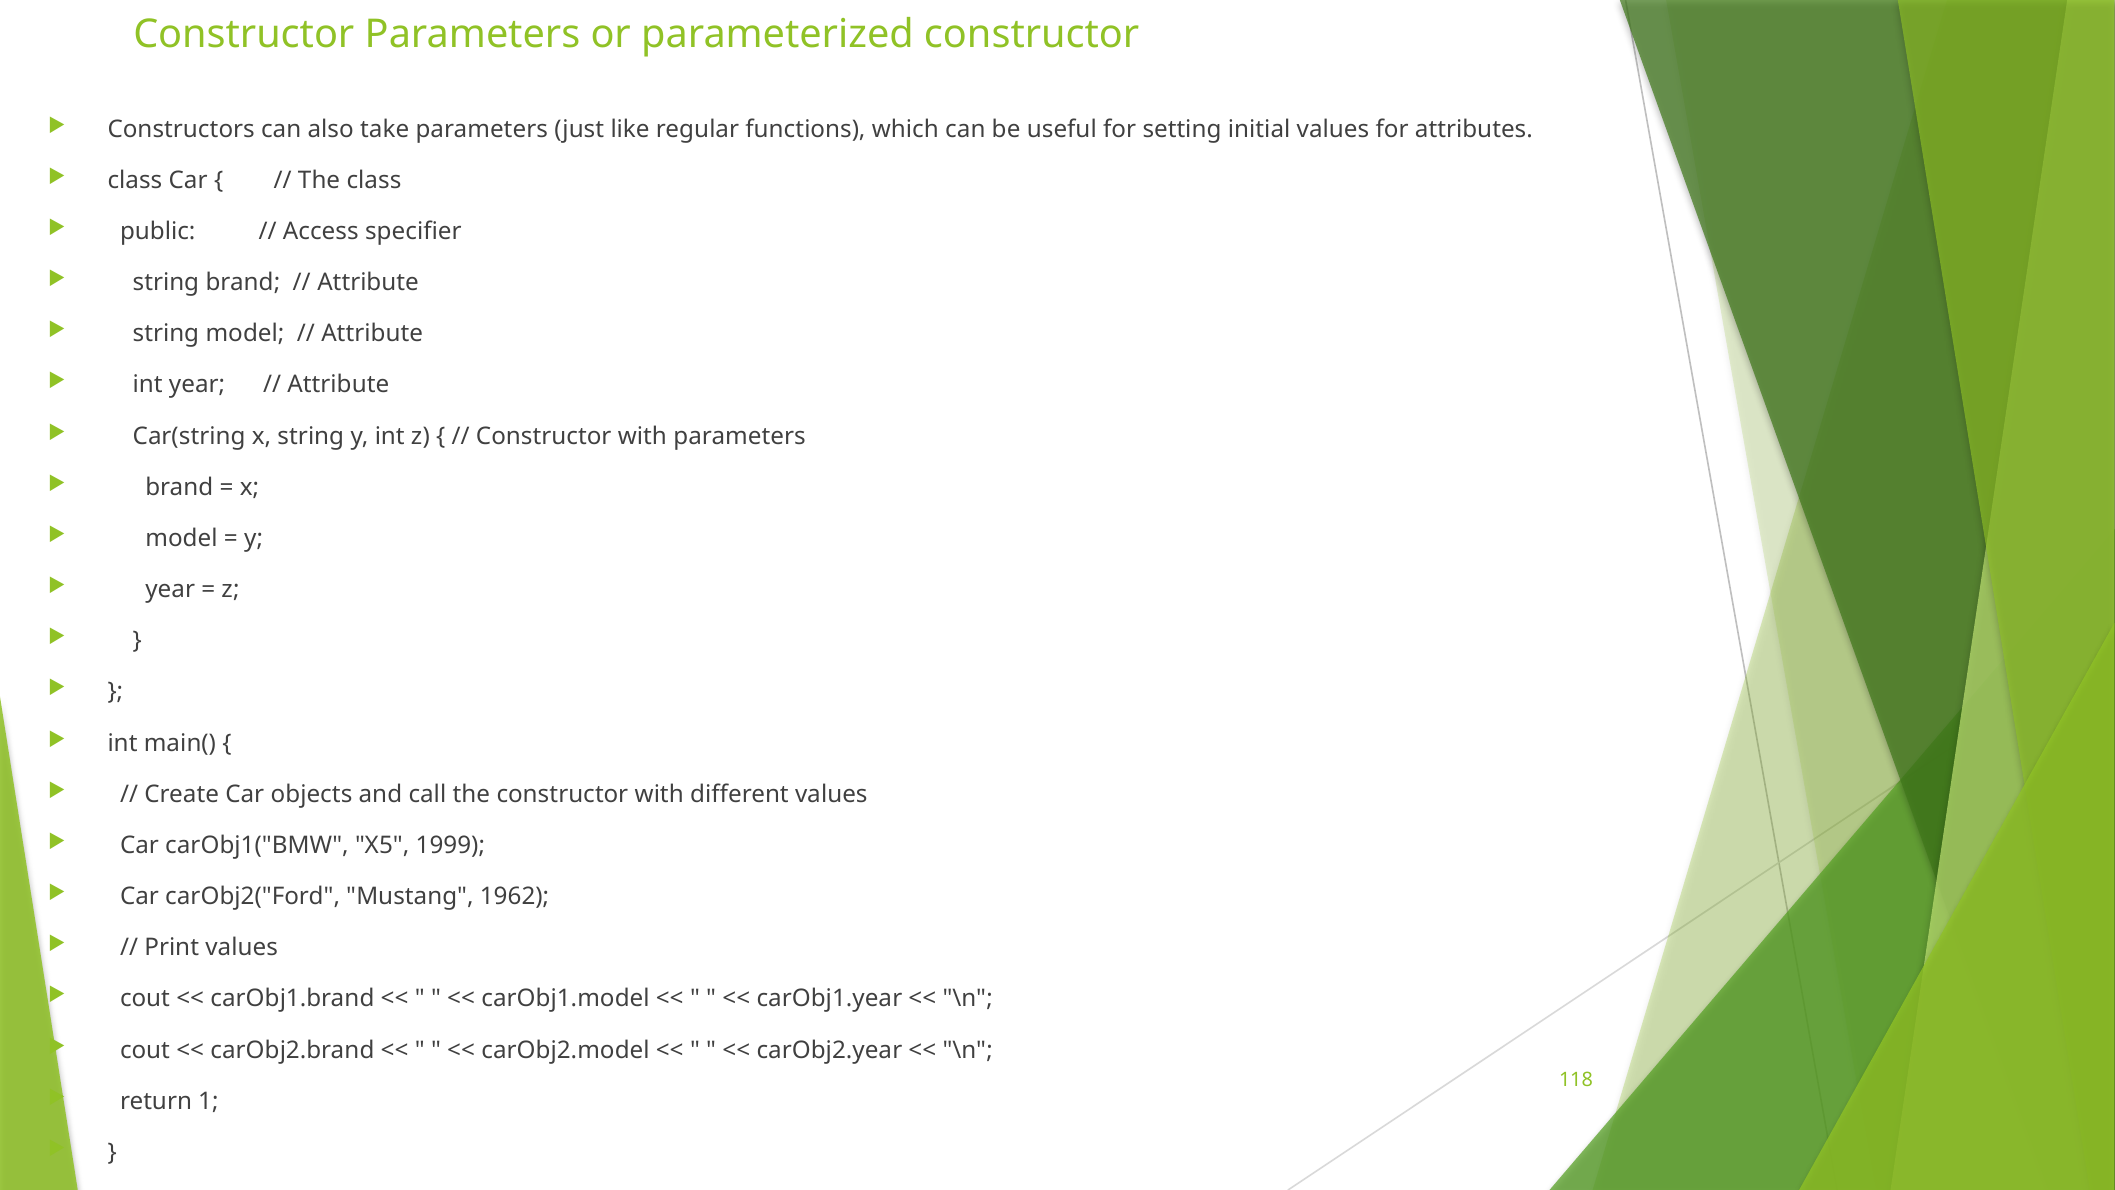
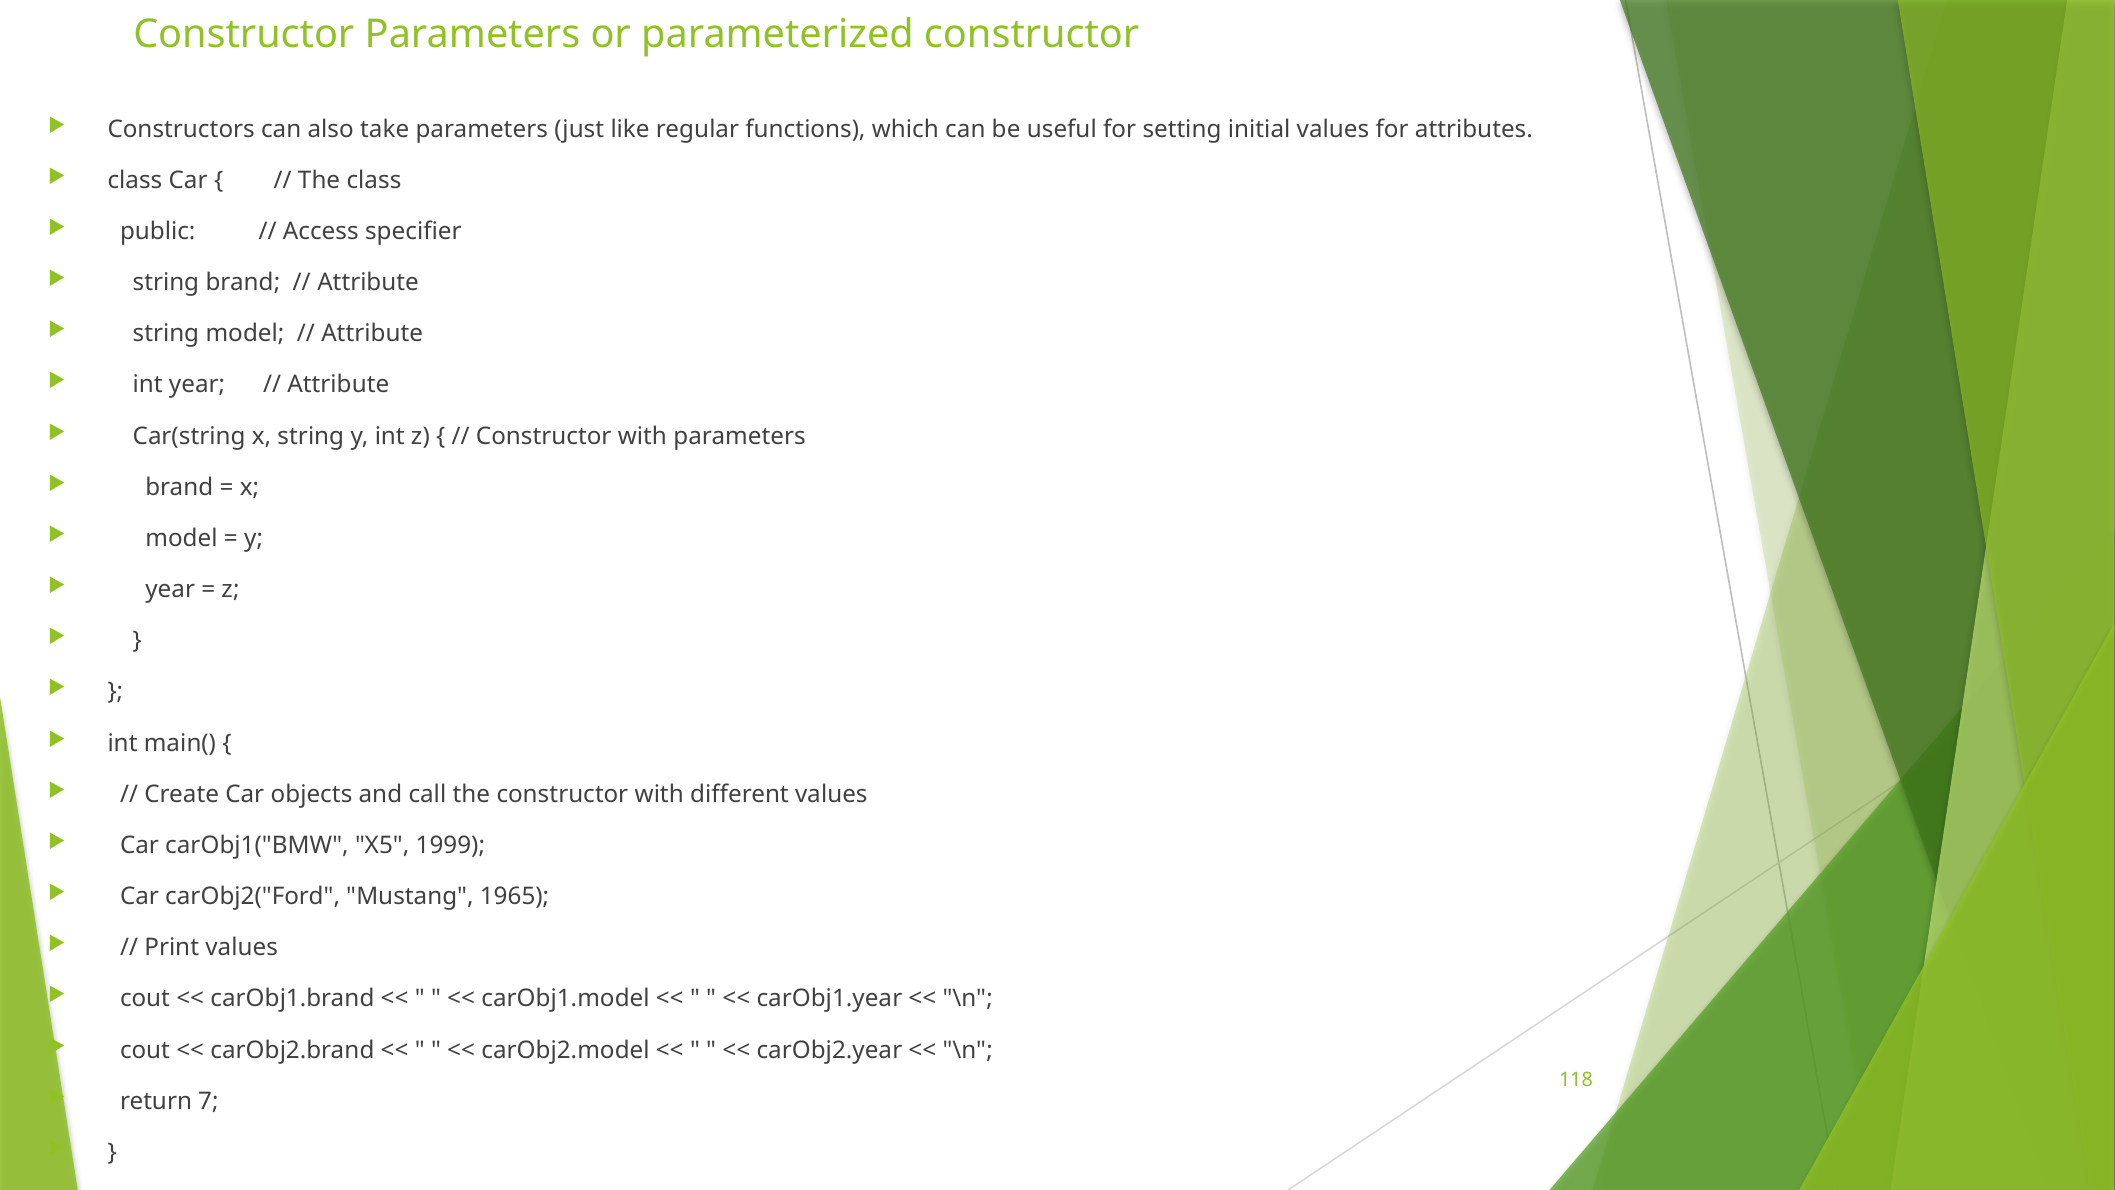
1962: 1962 -> 1965 (515, 896)
1: 1 -> 7 (208, 1101)
